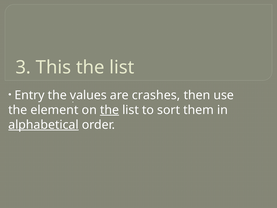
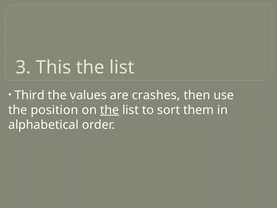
Entry: Entry -> Third (30, 95)
element: element -> position (54, 110)
alphabetical underline: present -> none (43, 125)
